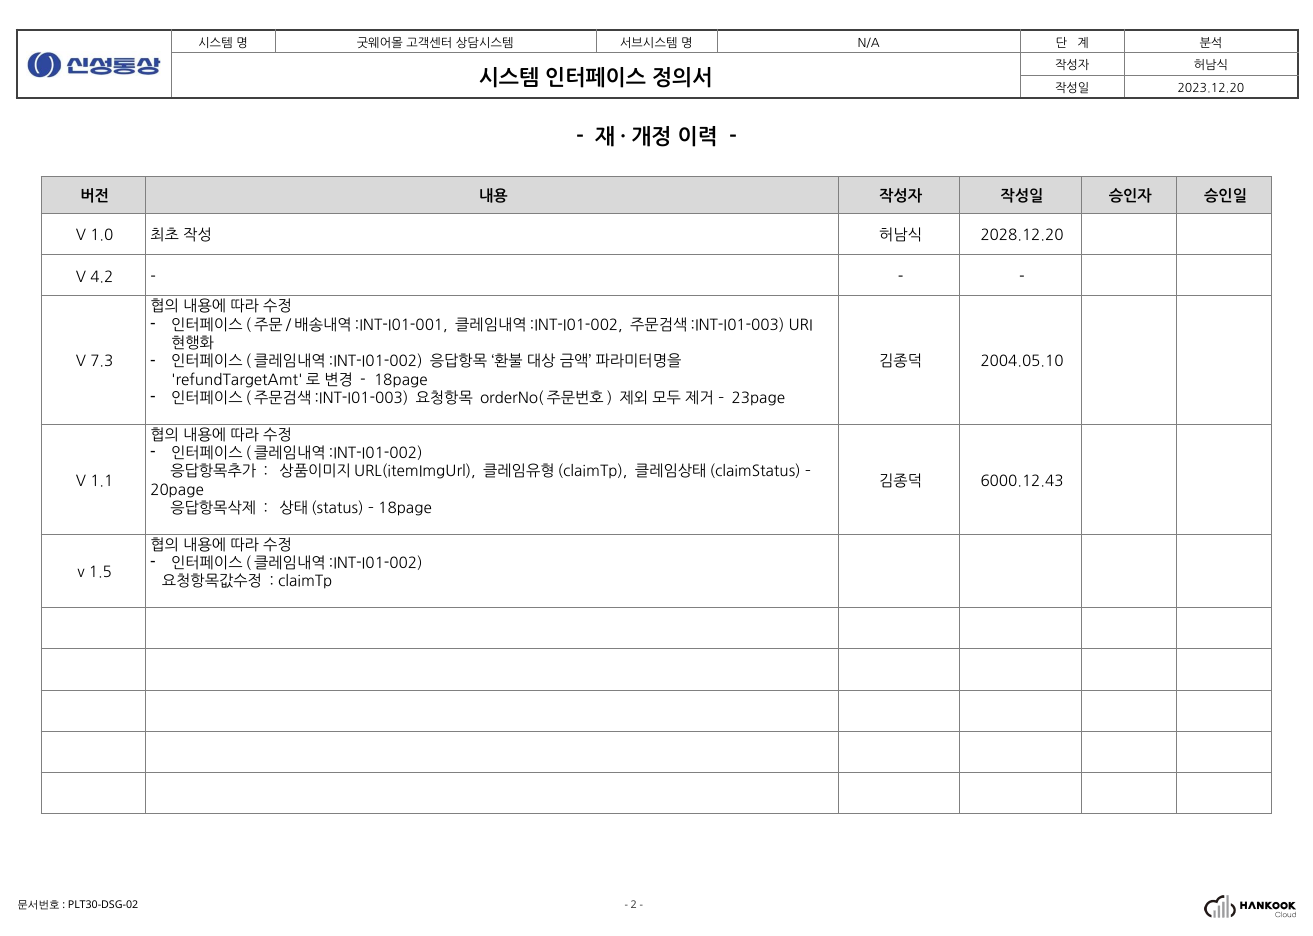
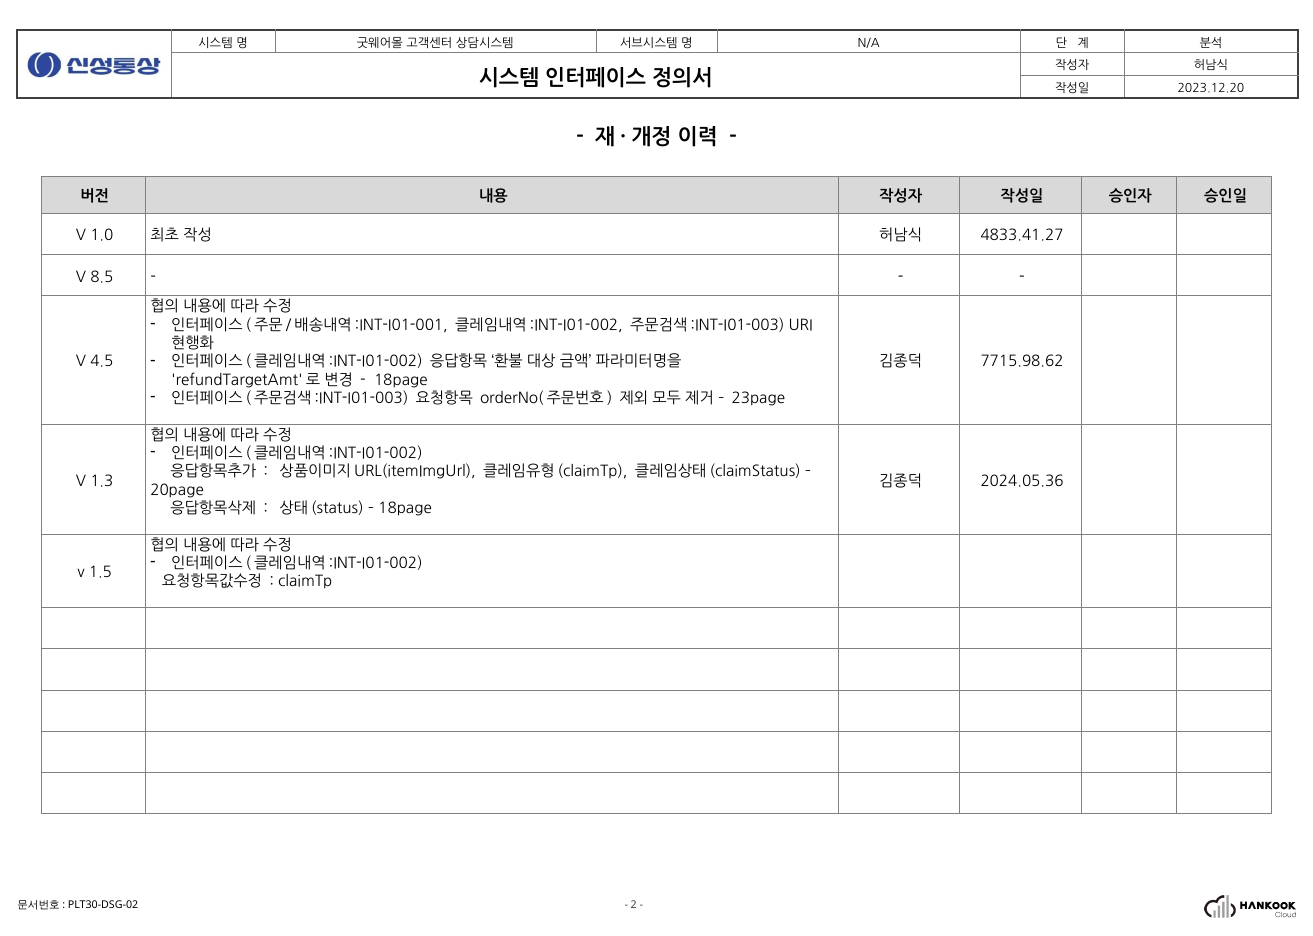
2028.12.20: 2028.12.20 -> 4833.41.27 (1022, 236)
4.2: 4.2 -> 8.5 (102, 277)
7.3: 7.3 -> 4.5 (102, 362)
2004.05.10: 2004.05.10 -> 7715.98.62 (1022, 362)
1.1: 1.1 -> 1.3 (102, 481)
6000.12.43: 6000.12.43 -> 2024.05.36 (1022, 481)
